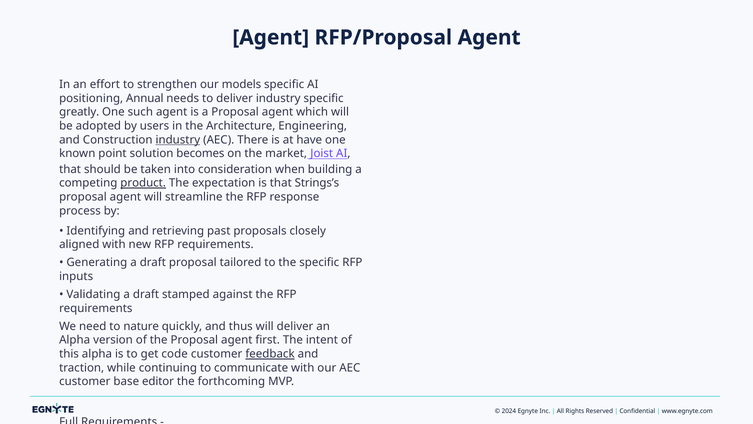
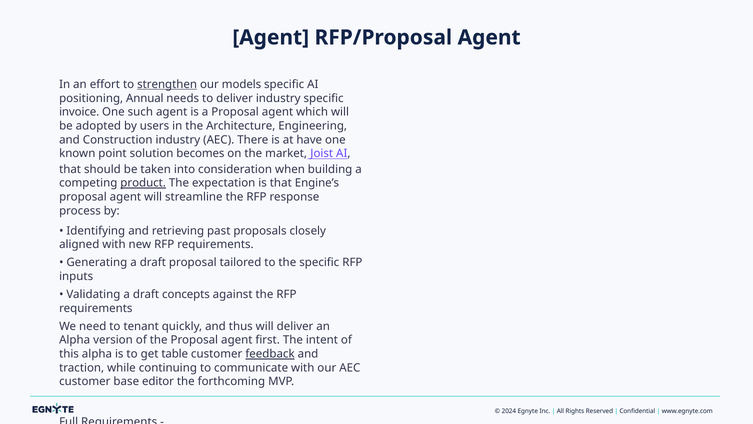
strengthen underline: none -> present (167, 84)
greatly: greatly -> invoice (79, 112)
industry underline: present -> none (178, 140)
Strings’s: Strings’s -> Engine’s (317, 183)
stamped: stamped -> concepts (186, 294)
nature: nature -> tenant (141, 326)
code: code -> table (175, 354)
